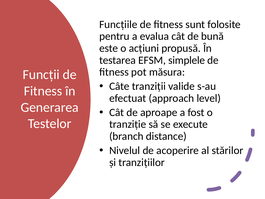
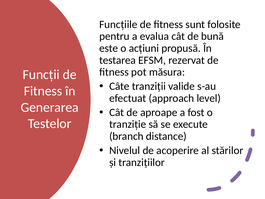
simplele: simplele -> rezervat (187, 60)
